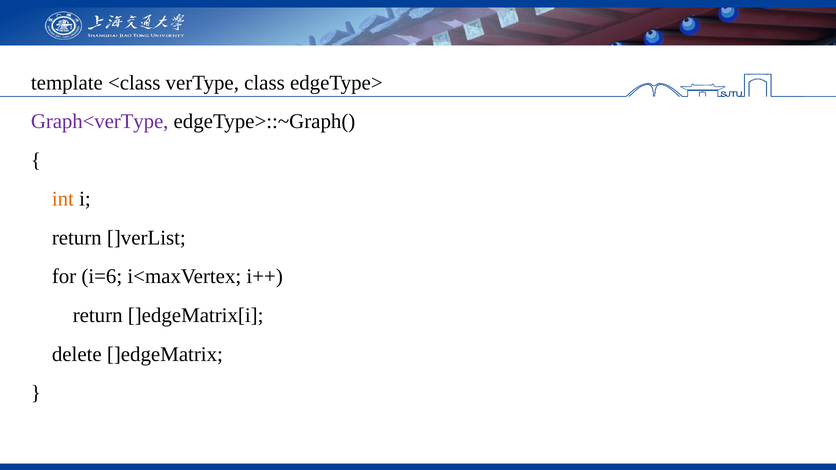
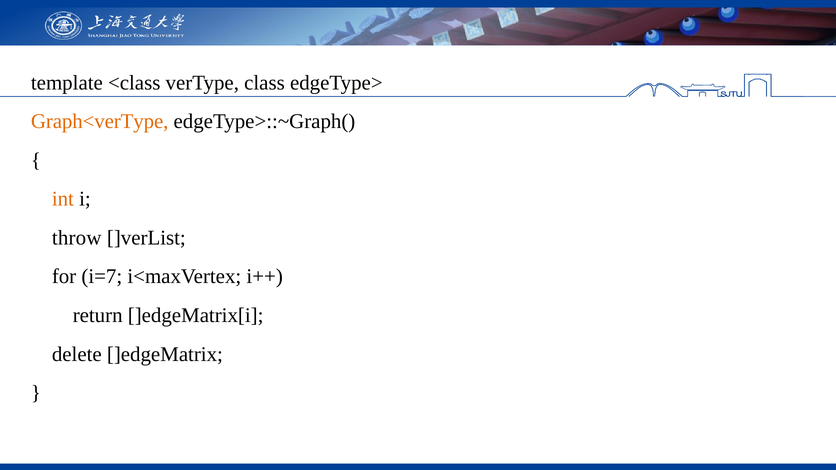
Graph<verType colour: purple -> orange (100, 122)
return: return -> throw (77, 238)
i=6: i=6 -> i=7 (102, 277)
